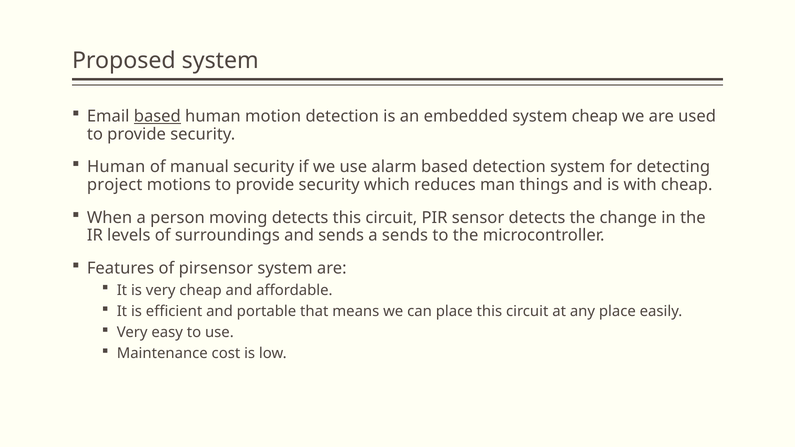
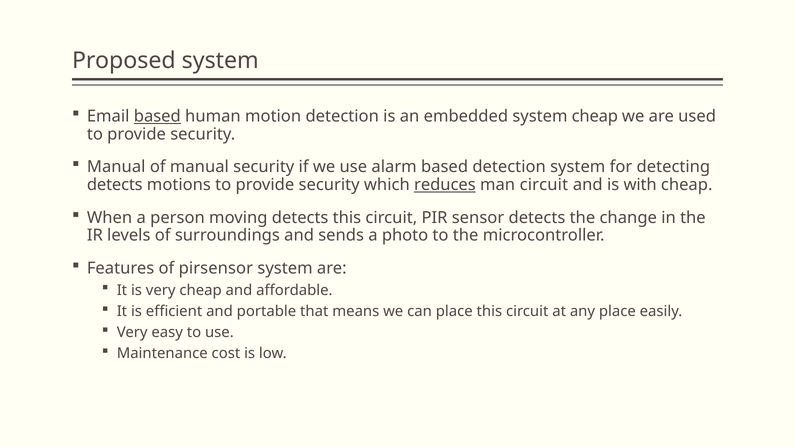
Human: Human -> Manual (116, 167)
project: project -> detects (115, 185)
reduces underline: none -> present (445, 185)
man things: things -> circuit (544, 185)
a sends: sends -> photo (405, 236)
